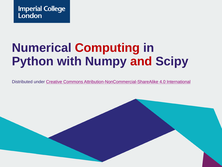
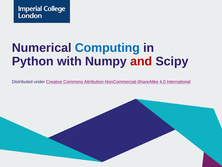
Computing colour: red -> blue (107, 48)
